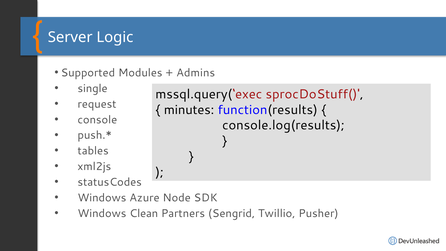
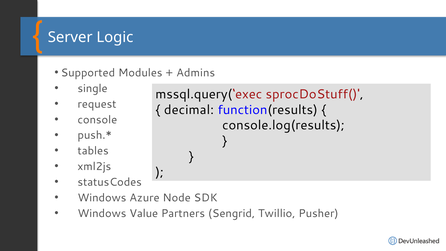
minutes: minutes -> decimal (189, 110)
Clean: Clean -> Value (144, 213)
